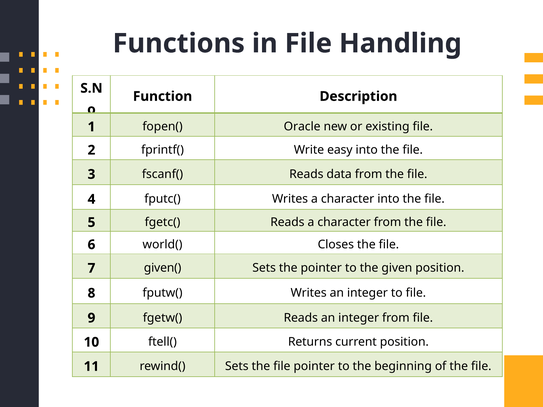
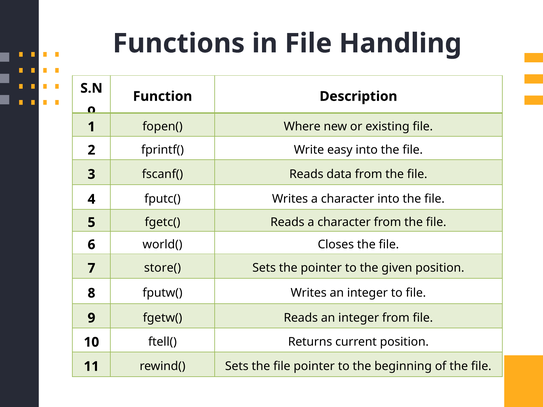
Oracle: Oracle -> Where (302, 127)
given(: given( -> store( (162, 268)
